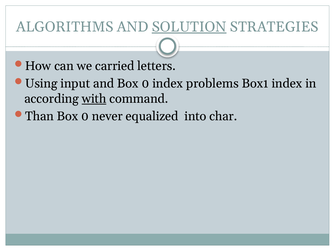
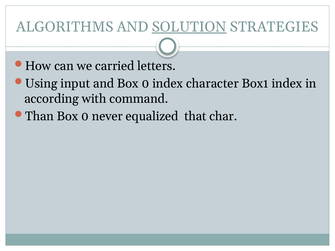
problems: problems -> character (212, 84)
with underline: present -> none (94, 99)
into: into -> that (195, 116)
